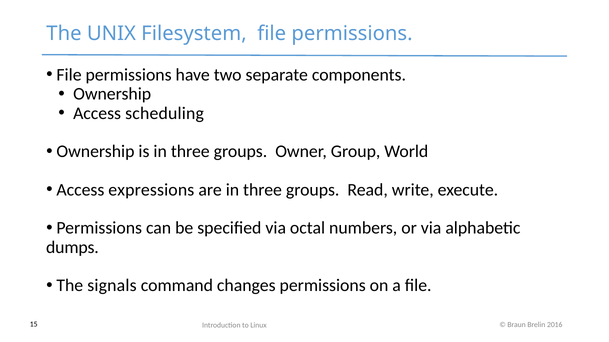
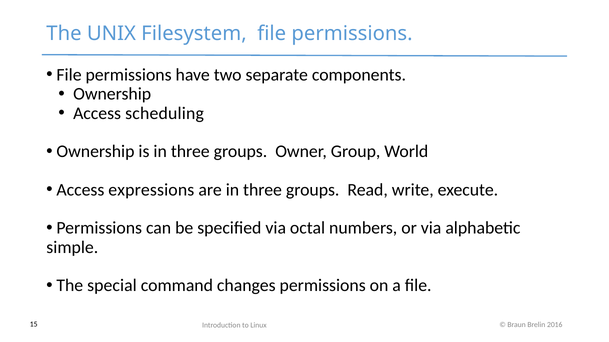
dumps: dumps -> simple (72, 248)
signals: signals -> special (112, 286)
